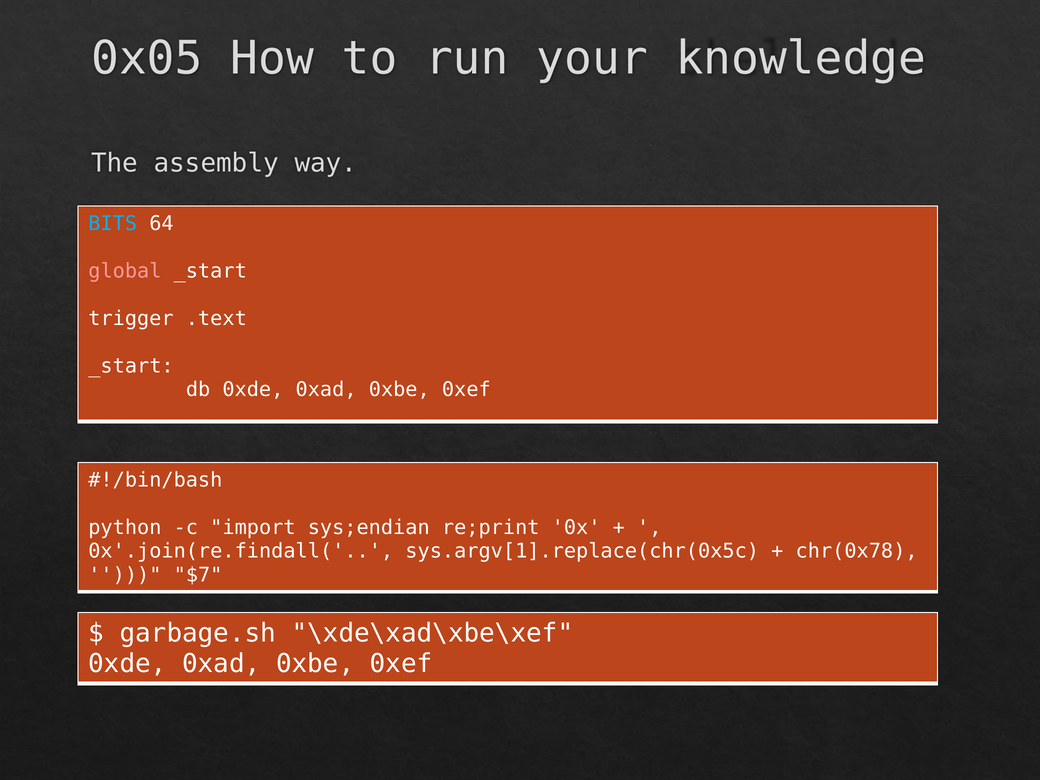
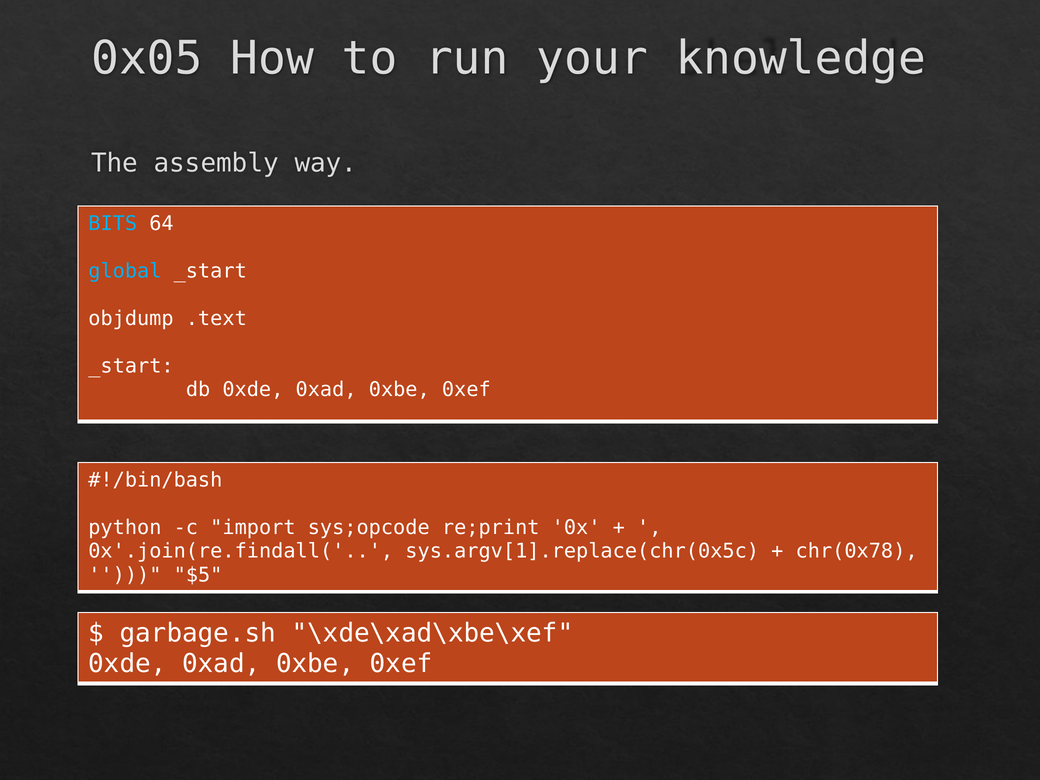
global colour: pink -> light blue (125, 271)
trigger: trigger -> objdump (131, 318)
sys;endian: sys;endian -> sys;opcode (369, 527)
$7: $7 -> $5 (198, 575)
